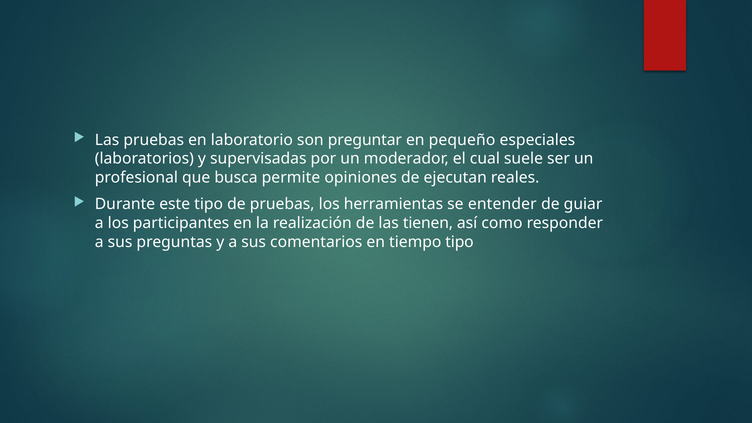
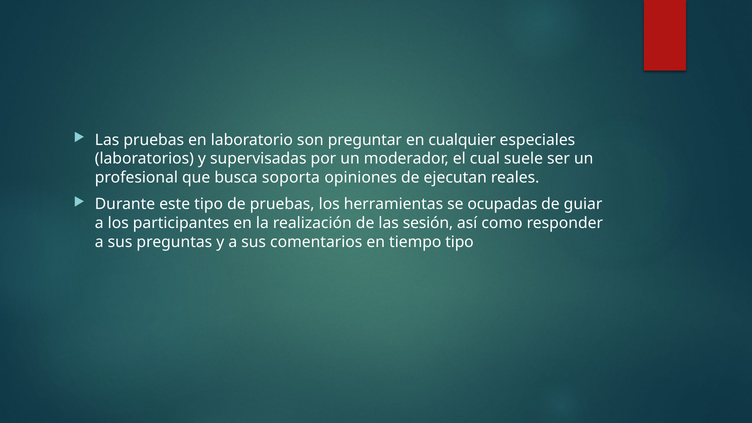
pequeño: pequeño -> cualquier (462, 140)
permite: permite -> soporta (291, 178)
entender: entender -> ocupadas (502, 204)
tienen: tienen -> sesión (428, 223)
